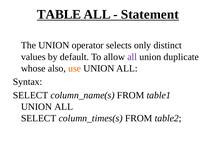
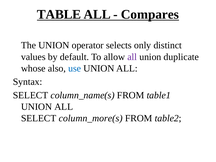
Statement: Statement -> Compares (150, 14)
use colour: orange -> blue (75, 68)
column_times(s: column_times(s -> column_more(s (91, 118)
